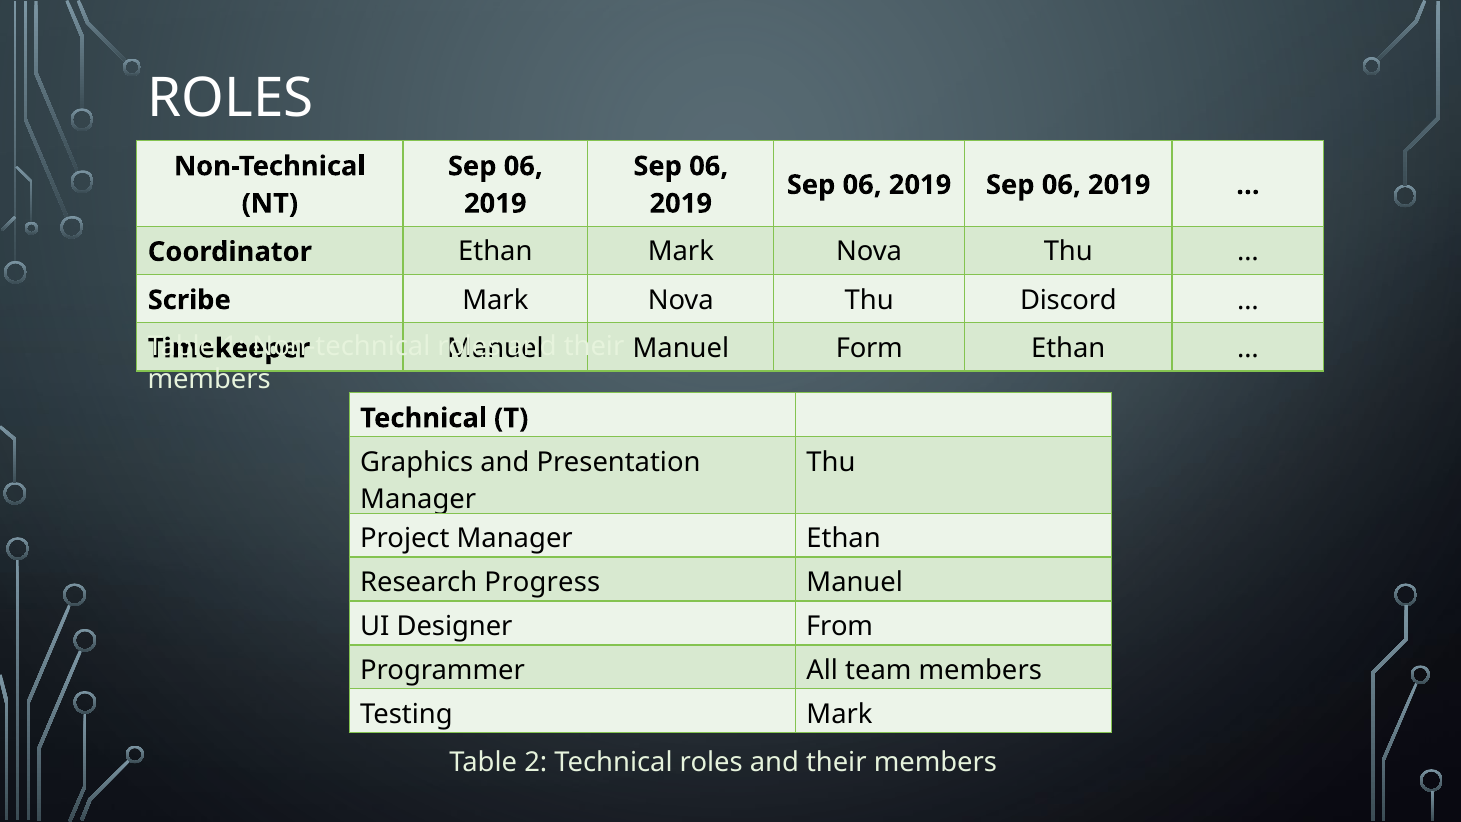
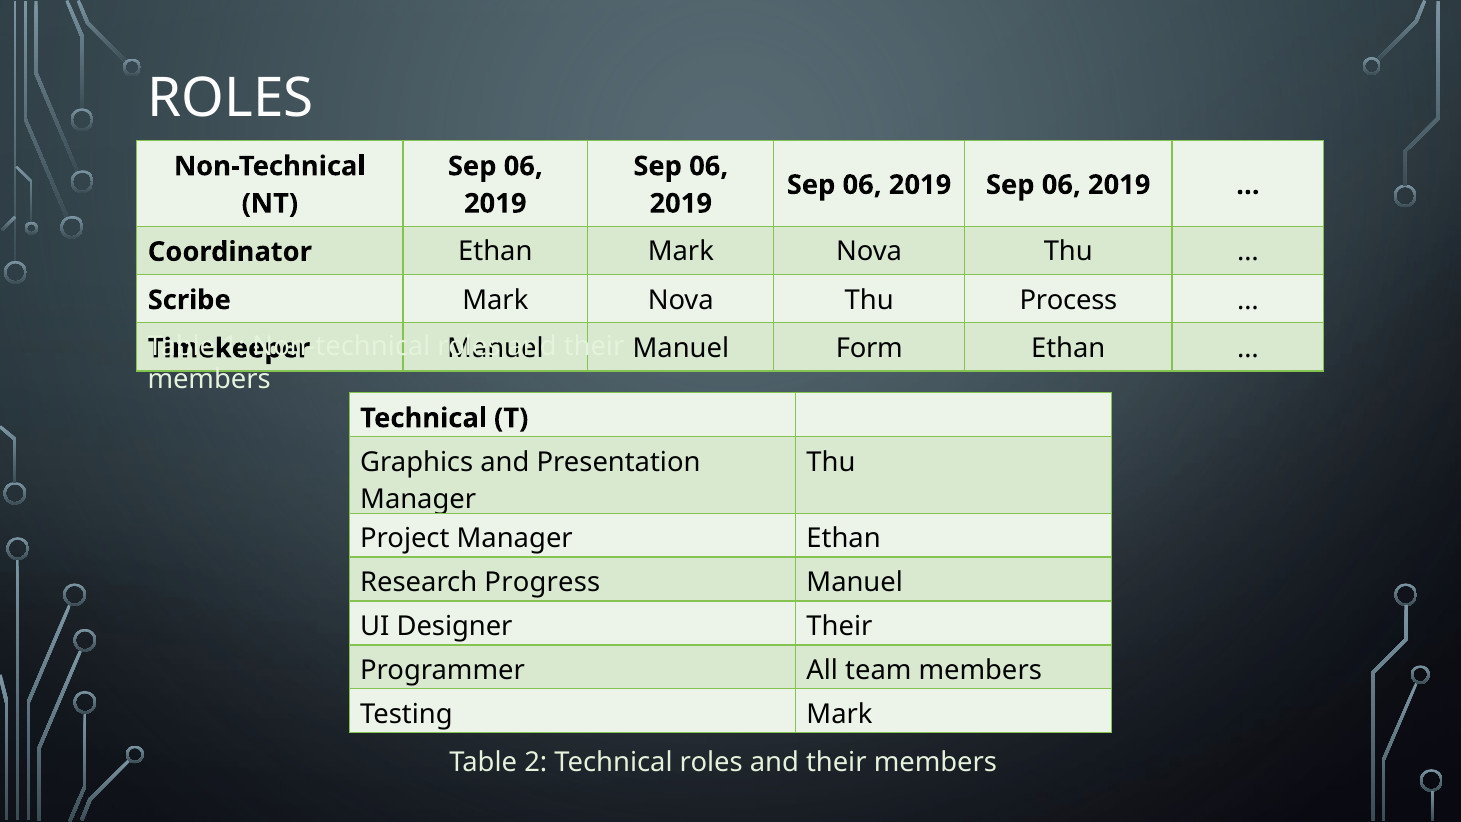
Discord: Discord -> Process (1068, 300)
Designer From: From -> Their (839, 626)
